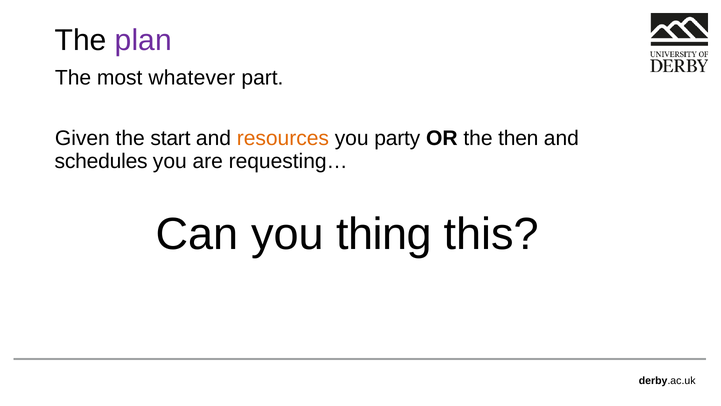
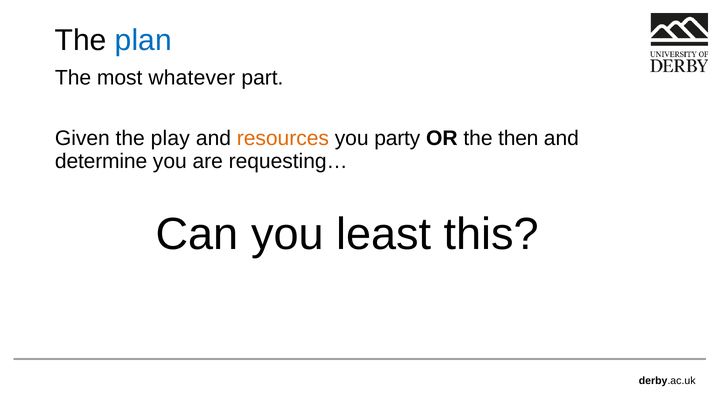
plan colour: purple -> blue (143, 40)
start: start -> play (170, 138)
schedules: schedules -> determine (101, 161)
thing: thing -> least (384, 234)
